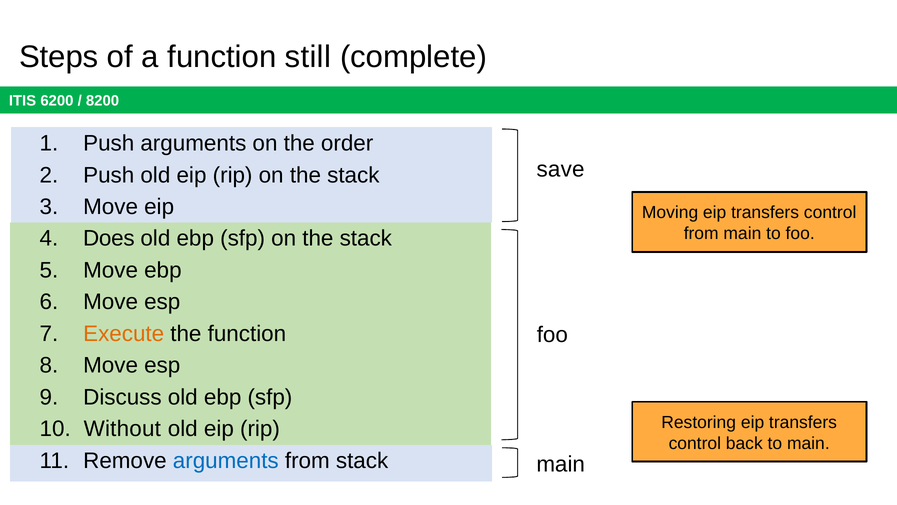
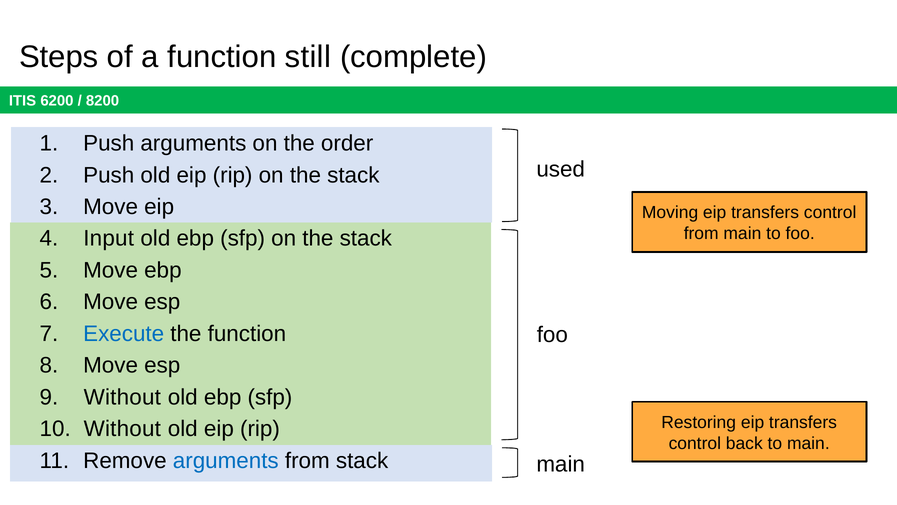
save: save -> used (561, 169)
Does: Does -> Input (109, 238)
Execute colour: orange -> blue (124, 334)
Discuss: Discuss -> Without (122, 397)
